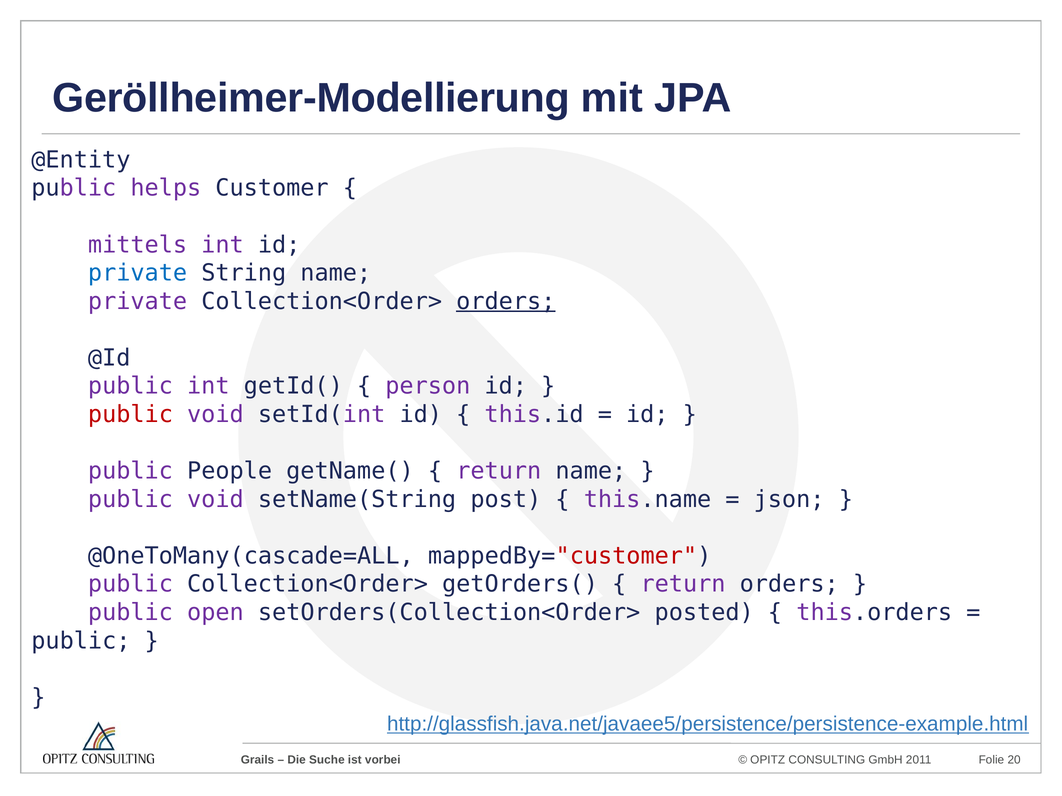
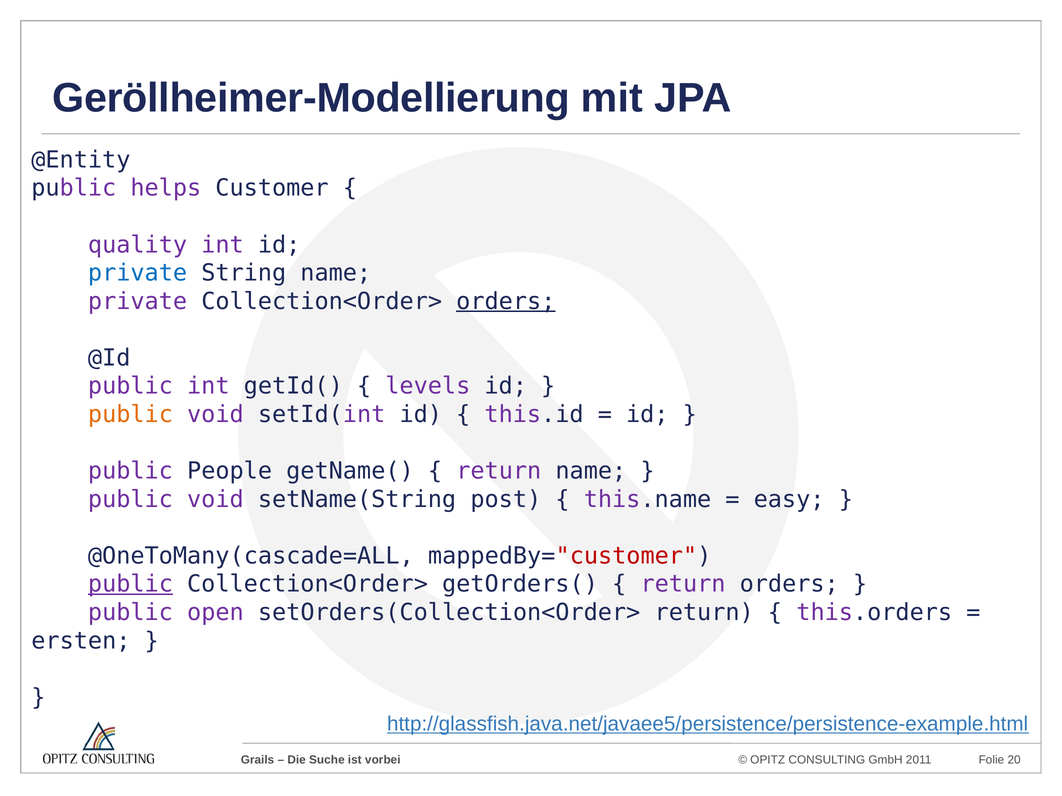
mittels: mittels -> quality (138, 245)
person: person -> levels (428, 386)
public colour: red -> orange (130, 415)
json: json -> easy (789, 500)
public underline: none -> present (130, 585)
setOrders(Collection<Order> posted: posted -> return (704, 613)
public: public -> ersten (81, 641)
